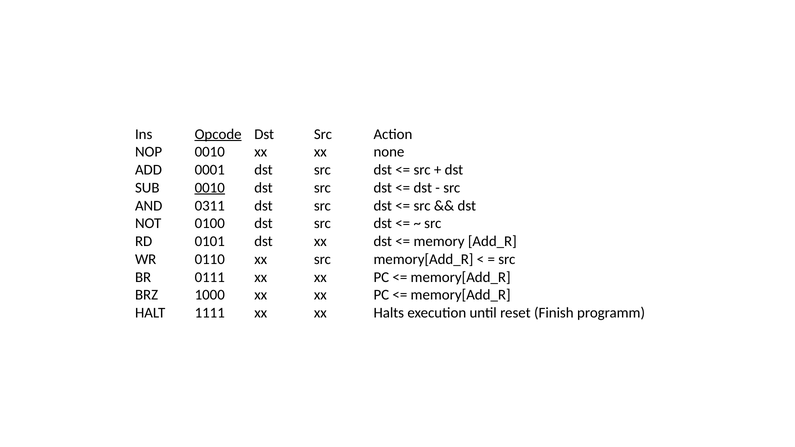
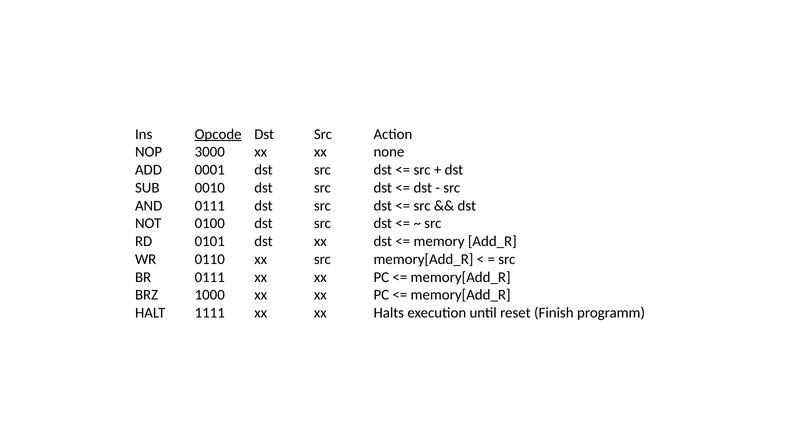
NOP 0010: 0010 -> 3000 (210, 152)
0010 underline: present -> none (210, 188)
AND 0311: 0311 -> 0111 (210, 206)
